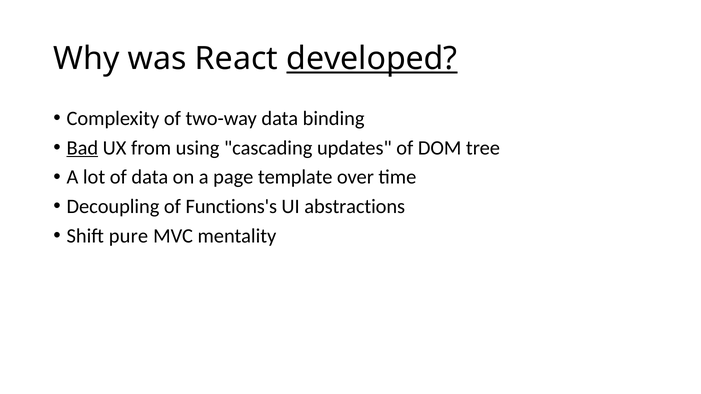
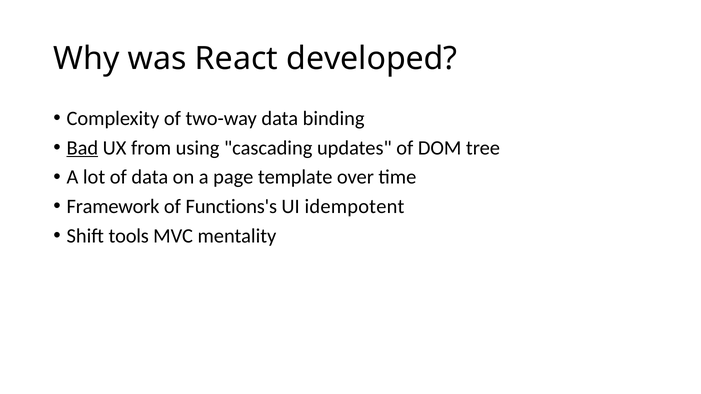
developed underline: present -> none (372, 59)
Decoupling: Decoupling -> Framework (113, 207)
abstractions: abstractions -> idempotent (355, 207)
pure: pure -> tools (129, 236)
